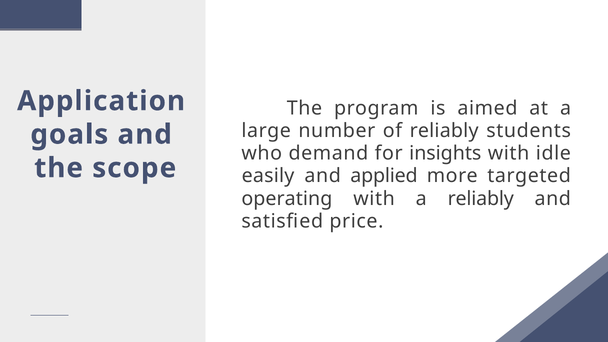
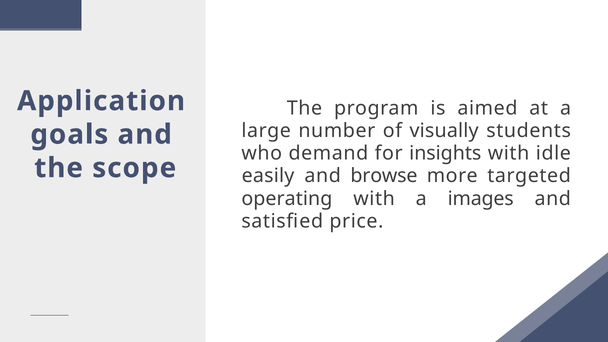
of reliably: reliably -> visually (444, 131)
applied: applied -> browse (384, 176)
a reliably: reliably -> images (481, 199)
